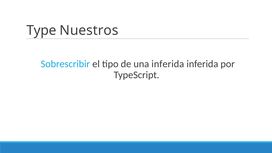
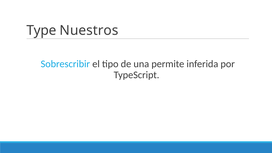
una inferida: inferida -> permite (168, 64)
